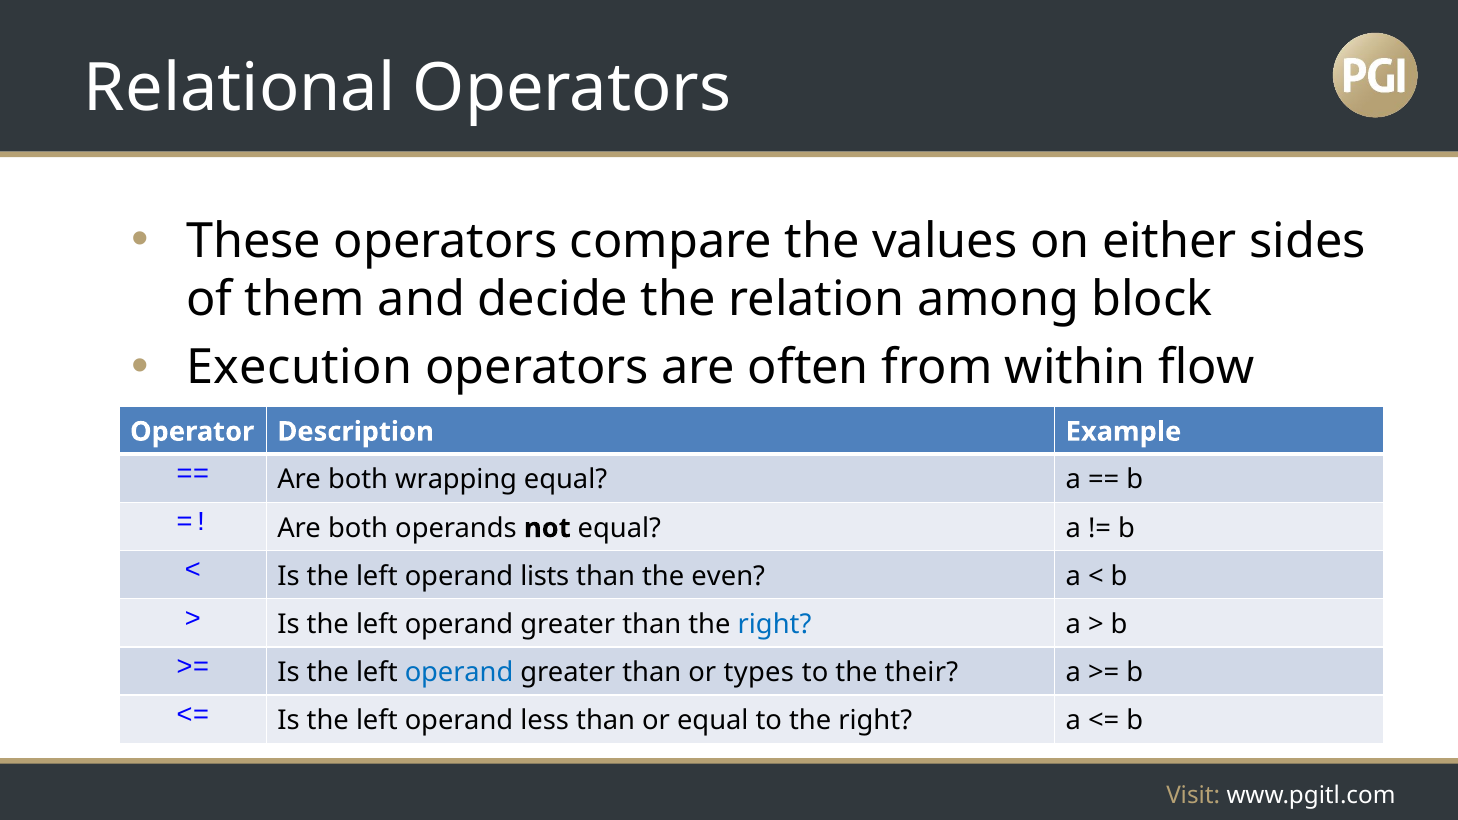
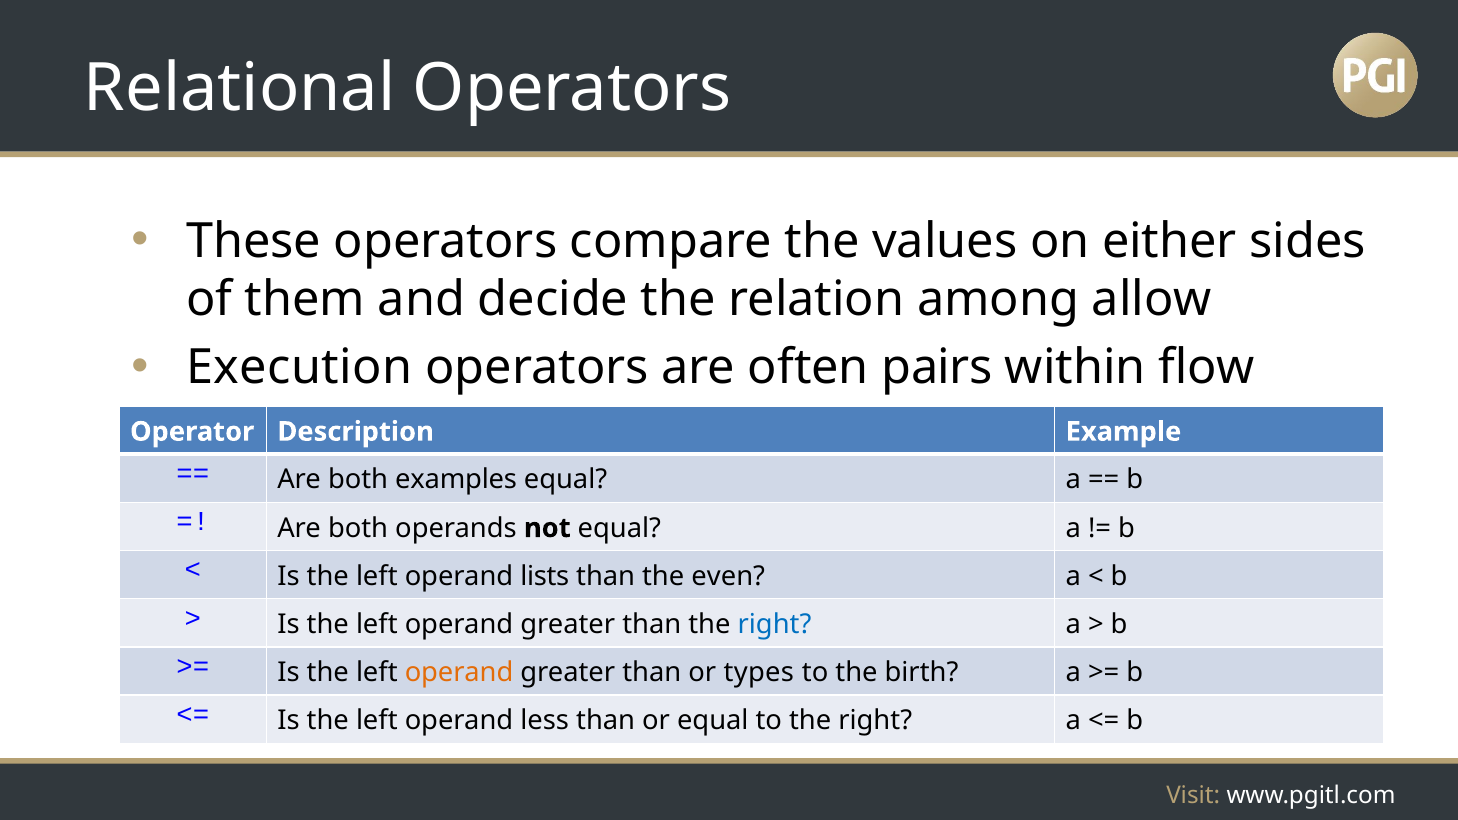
block: block -> allow (1152, 300)
from: from -> pairs (937, 368)
wrapping: wrapping -> examples (456, 480)
operand colour: blue -> orange (459, 673)
their: their -> birth (921, 673)
